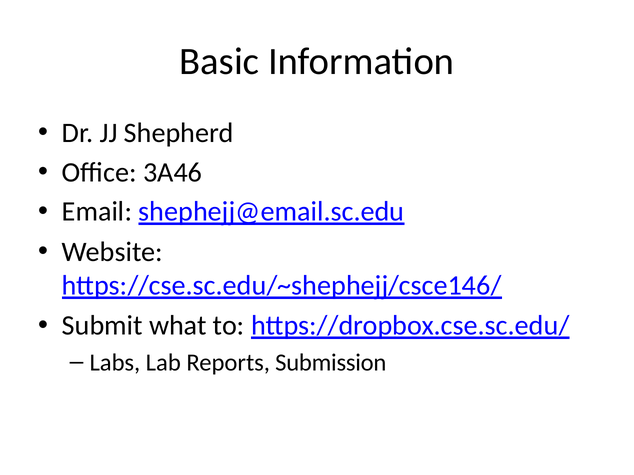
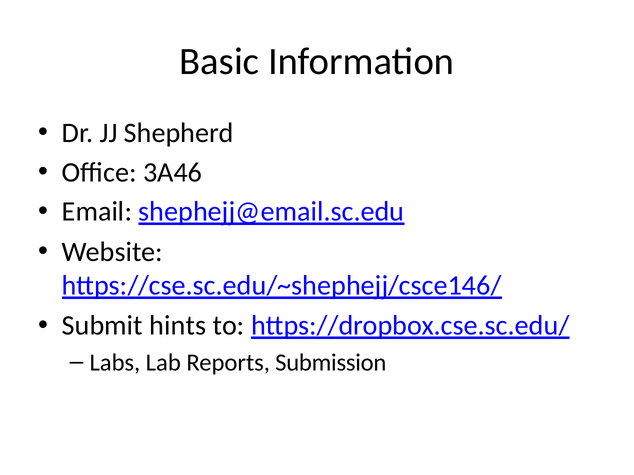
what: what -> hints (178, 326)
